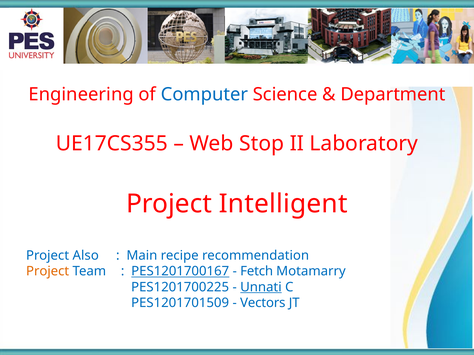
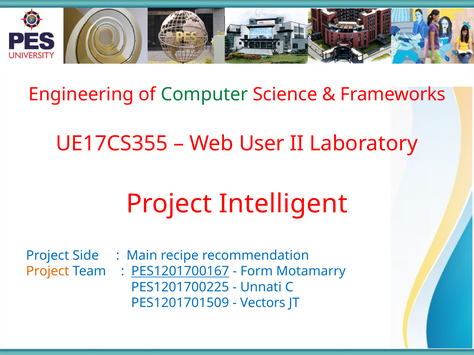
Computer colour: blue -> green (204, 95)
Department: Department -> Frameworks (393, 95)
Stop: Stop -> User (262, 144)
Also: Also -> Side (86, 256)
Fetch: Fetch -> Form (257, 272)
Unnati underline: present -> none (261, 287)
